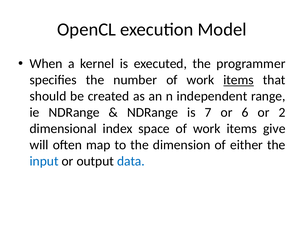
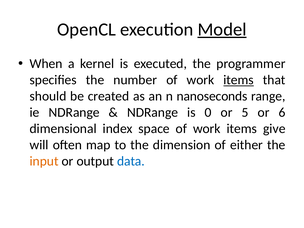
Model underline: none -> present (222, 29)
independent: independent -> nanoseconds (212, 96)
7: 7 -> 0 (208, 112)
6: 6 -> 5 (245, 112)
2: 2 -> 6 (282, 112)
input colour: blue -> orange (44, 161)
